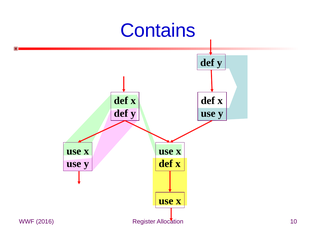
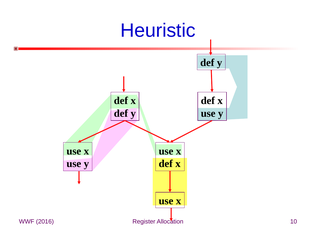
Contains: Contains -> Heuristic (158, 31)
